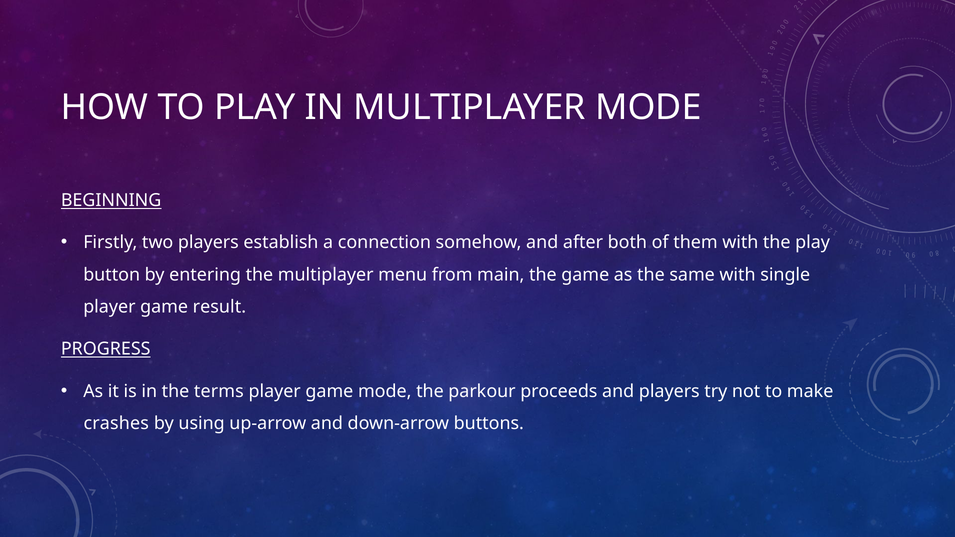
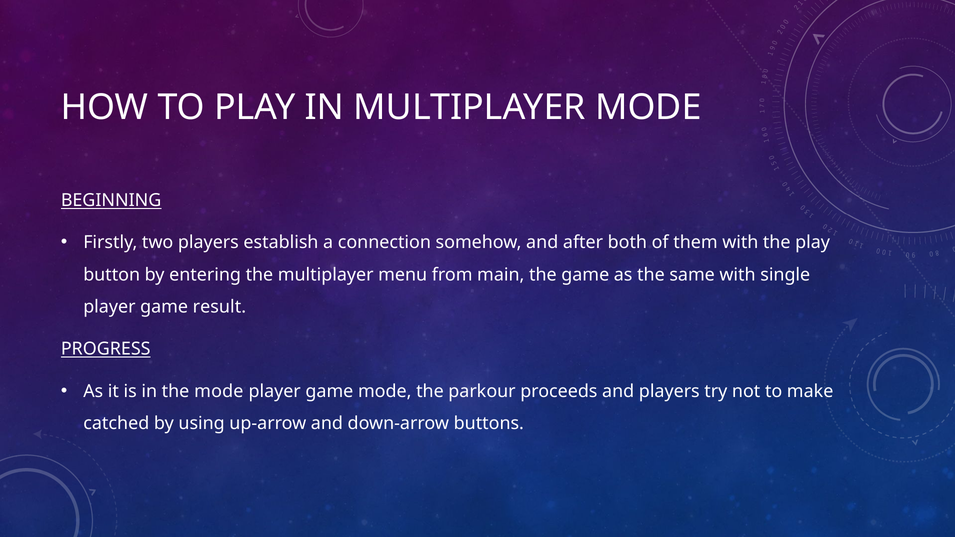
the terms: terms -> mode (219, 391)
crashes: crashes -> catched (116, 424)
